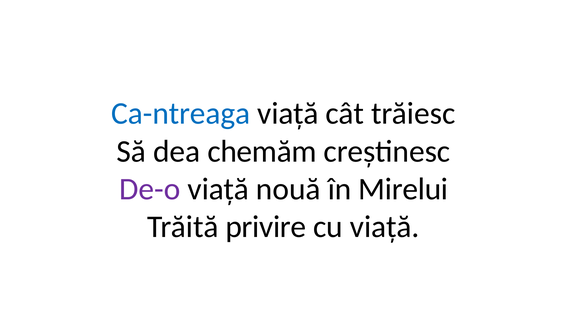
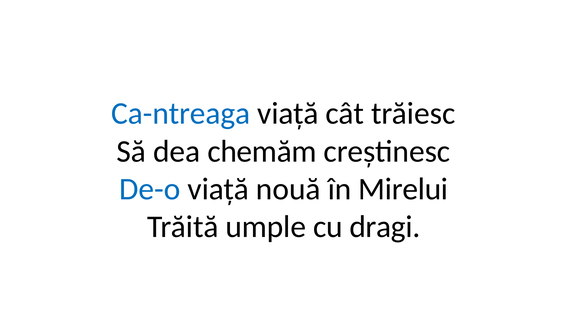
De-o colour: purple -> blue (150, 189)
privire: privire -> umple (266, 227)
cu viață: viață -> dragi (385, 227)
